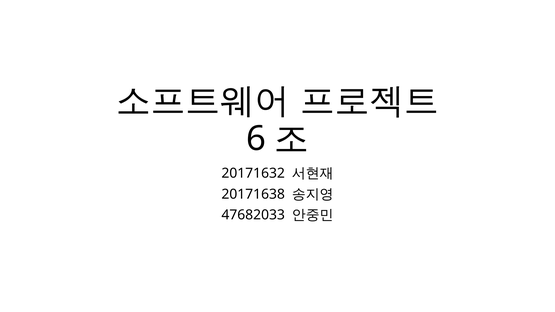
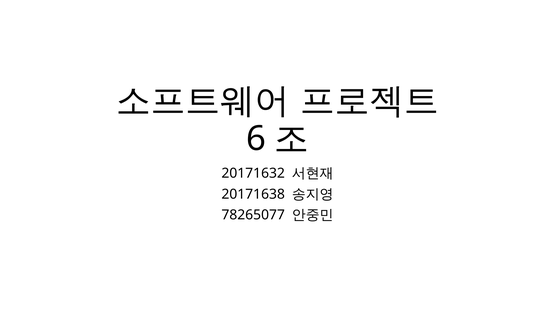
47682033: 47682033 -> 78265077 (253, 215)
